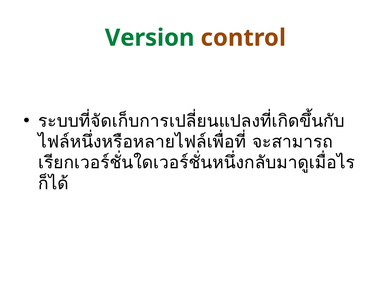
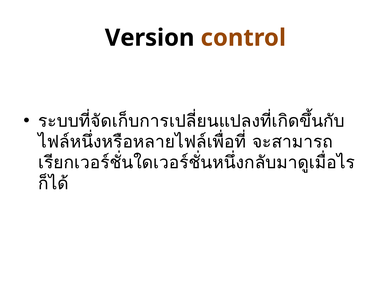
Version colour: green -> black (150, 38)
